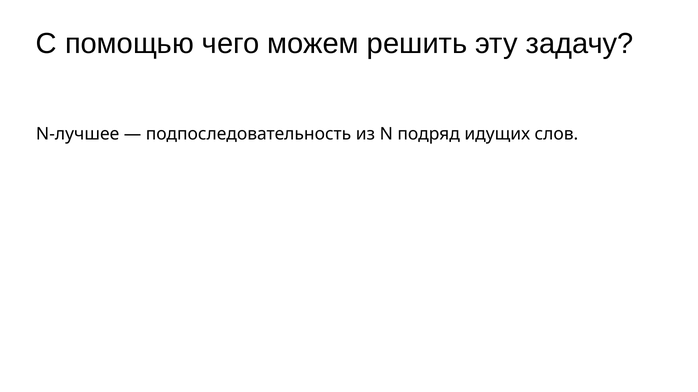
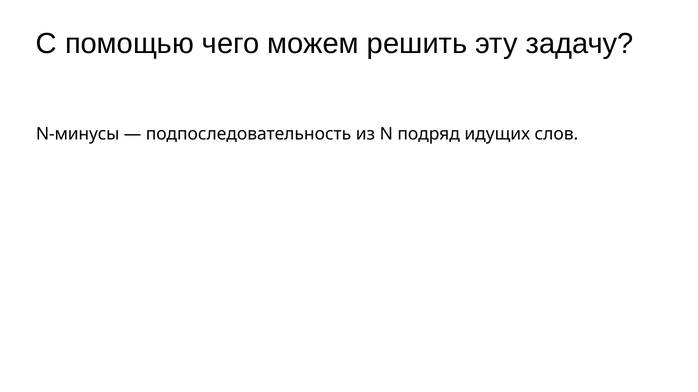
N-лучшее: N-лучшее -> N-минусы (78, 134)
